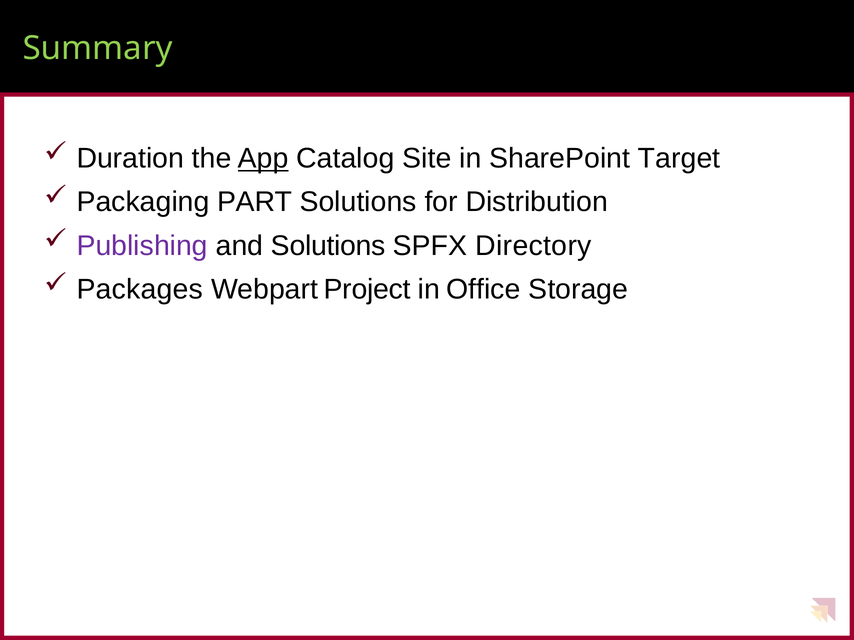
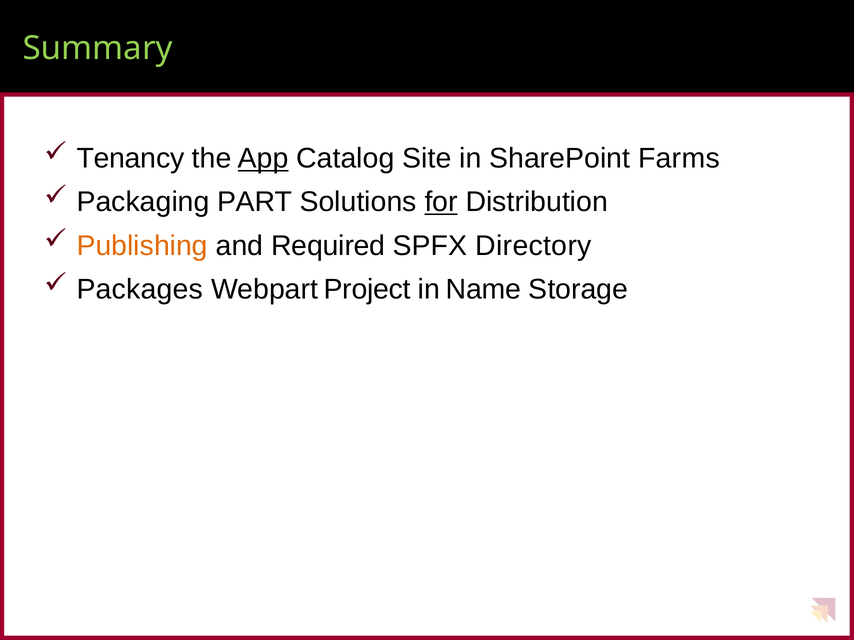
Duration: Duration -> Tenancy (130, 159)
Target: Target -> Farms (679, 159)
for underline: none -> present (441, 202)
Publishing colour: purple -> orange (142, 246)
and Solutions: Solutions -> Required (328, 246)
Office: Office -> Name (484, 290)
